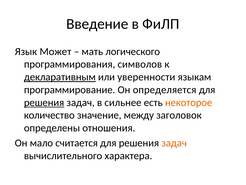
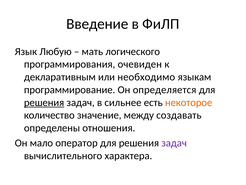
Может: Может -> Любую (56, 51)
символов: символов -> очевиден (140, 64)
декларативным underline: present -> none (60, 77)
уверенности: уверенности -> необходимо (146, 77)
заголовок: заголовок -> создавать (179, 115)
считается: считается -> оператор (77, 143)
задач colour: orange -> purple (174, 143)
